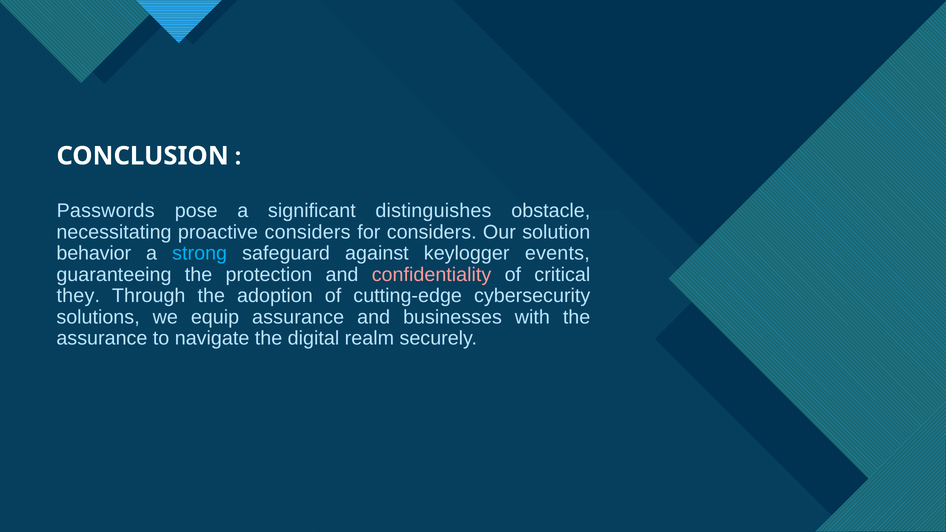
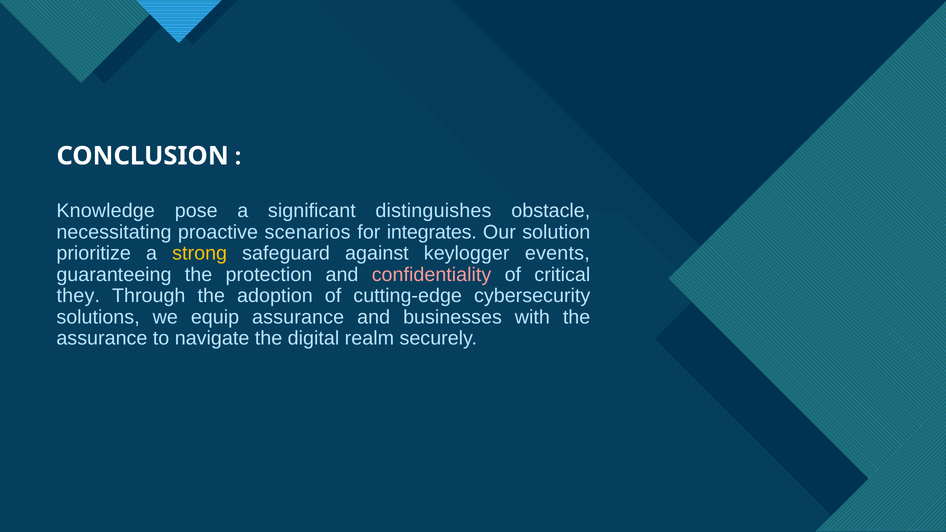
Passwords: Passwords -> Knowledge (106, 211)
proactive considers: considers -> scenarios (308, 232)
for considers: considers -> integrates (432, 232)
behavior: behavior -> prioritize (94, 253)
strong colour: light blue -> yellow (200, 253)
